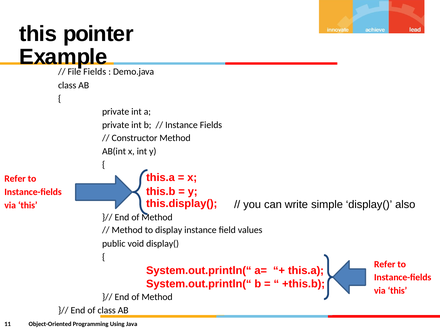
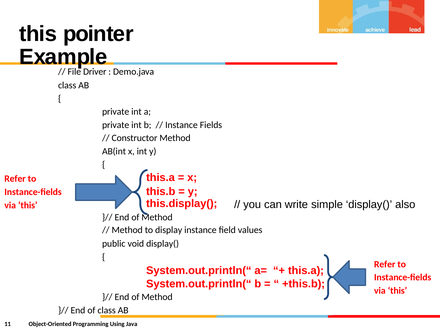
File Fields: Fields -> Driver (95, 72)
